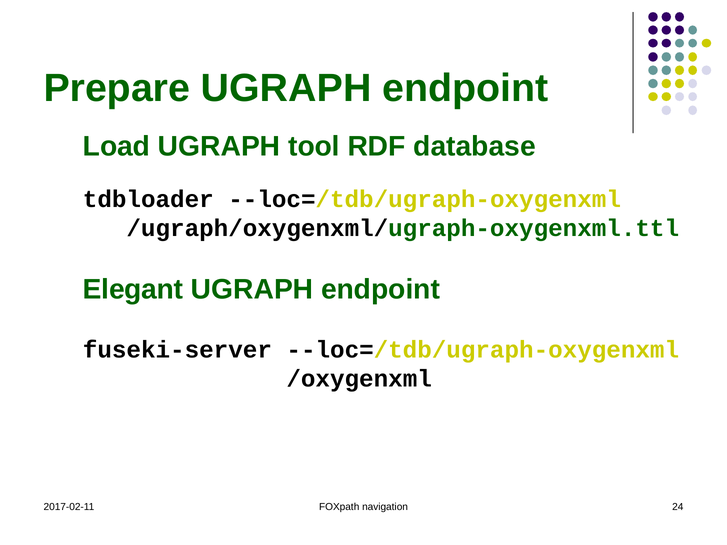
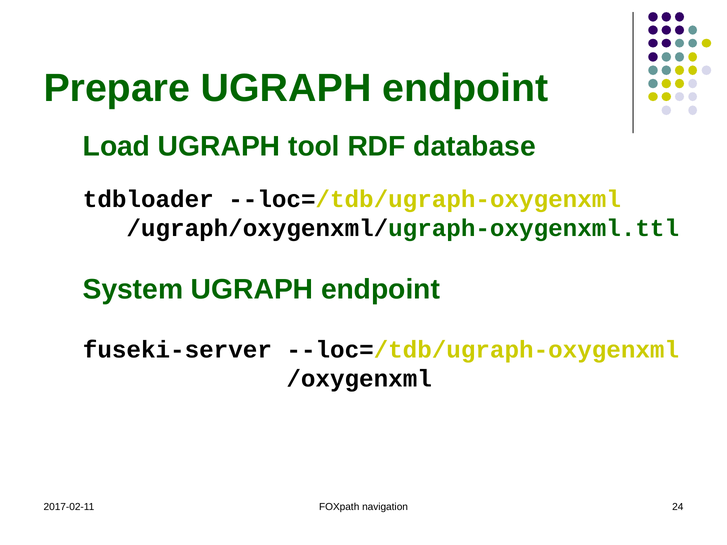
Elegant: Elegant -> System (133, 289)
